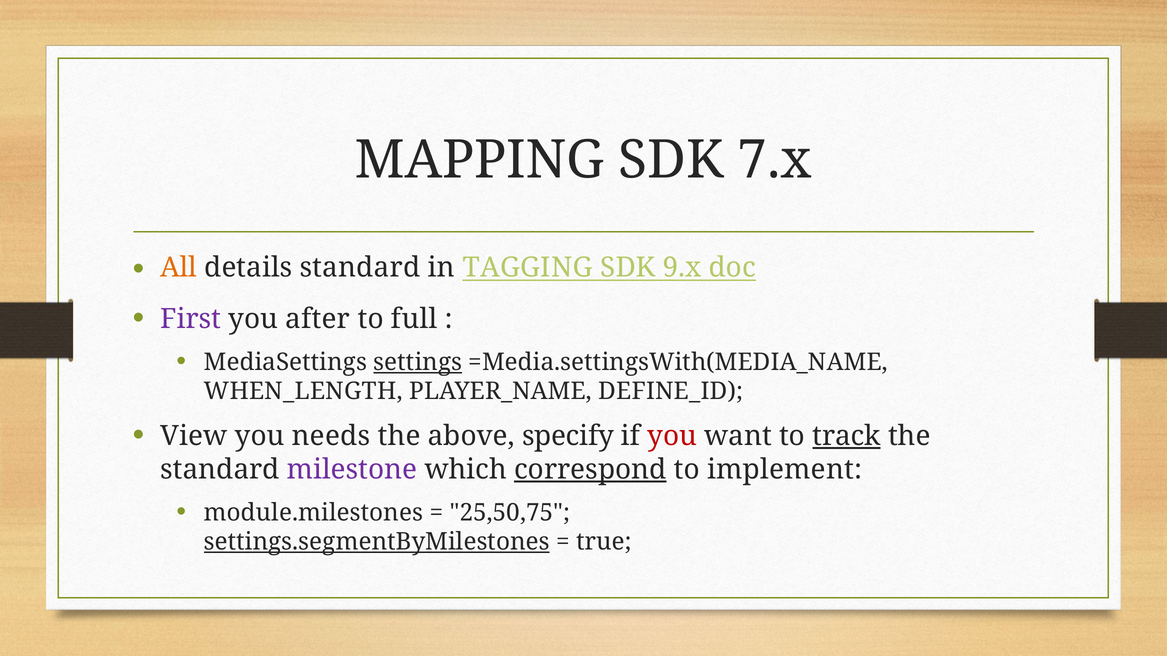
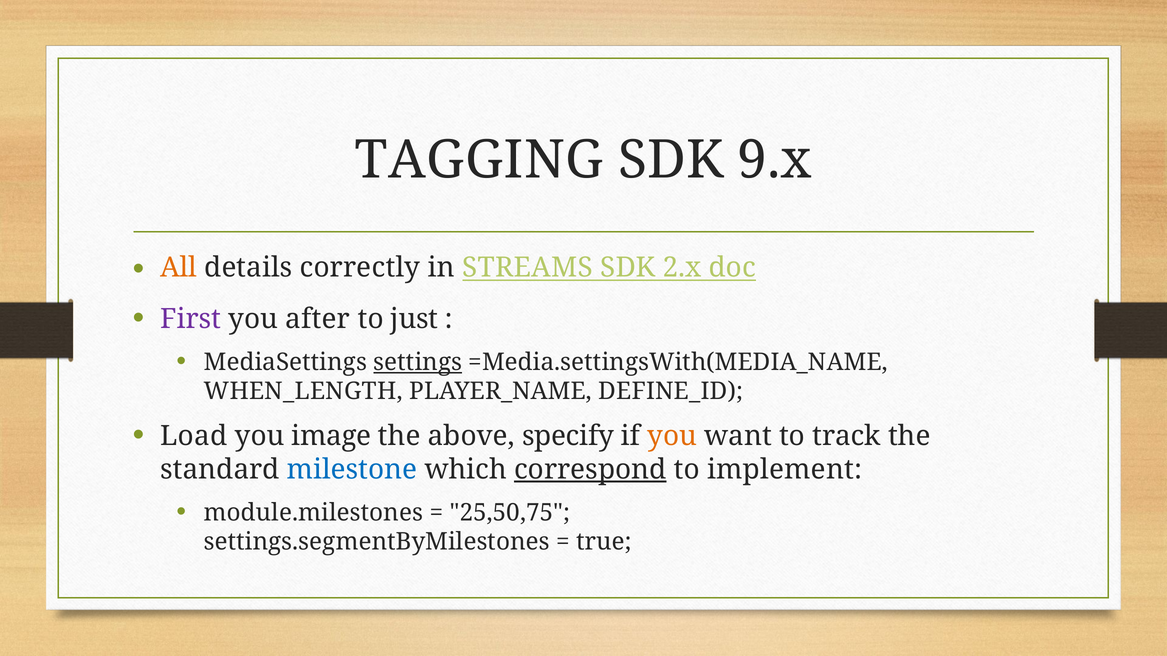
MAPPING: MAPPING -> TAGGING (479, 160)
7.x: 7.x -> 9.x (775, 160)
details standard: standard -> correctly (360, 268)
TAGGING: TAGGING -> STREAMS (528, 268)
9.x: 9.x -> 2.x (682, 268)
full: full -> just (414, 319)
View: View -> Load (194, 436)
needs: needs -> image (331, 436)
you colour: red -> orange (672, 436)
track underline: present -> none (847, 436)
milestone colour: purple -> blue (352, 470)
settings.segmentByMilestones underline: present -> none (377, 542)
